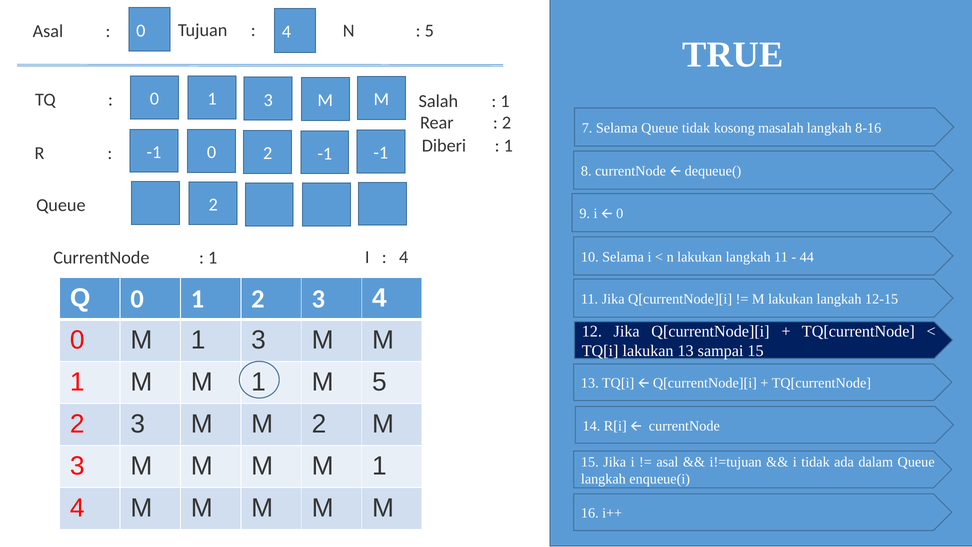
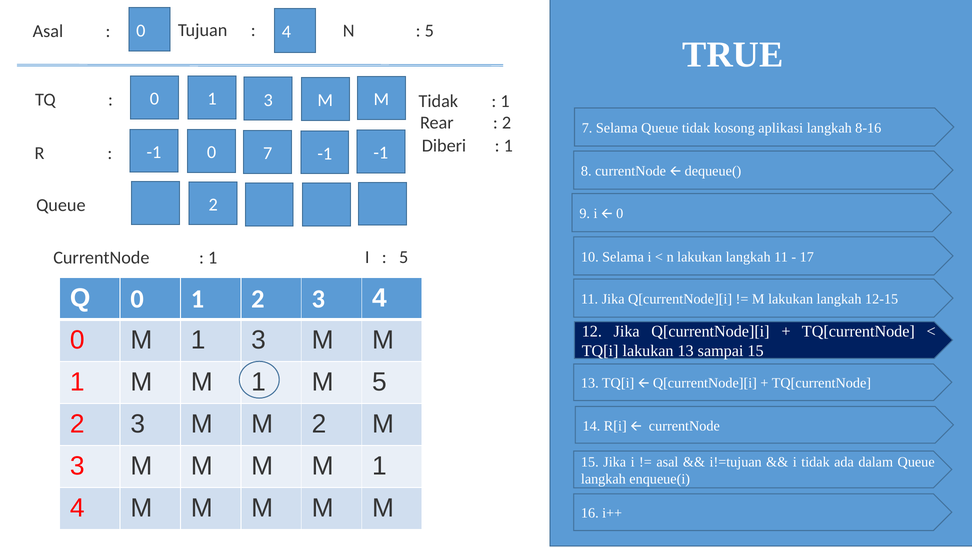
Salah: Salah -> Tidak (438, 101)
masalah: masalah -> aplikasi (781, 128)
0 2: 2 -> 7 (268, 153)
4: 4 -> 5 (404, 257)
44: 44 -> 17 (807, 257)
